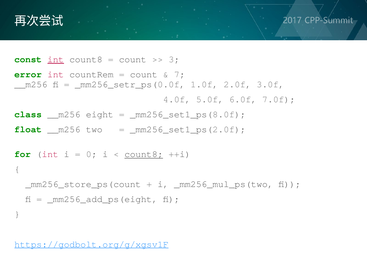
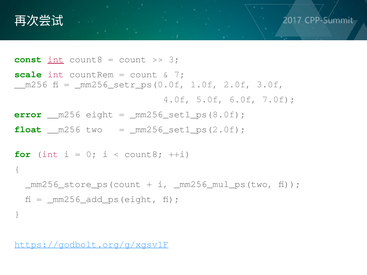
error: error -> scale (28, 75)
class: class -> error (28, 114)
count8 underline: present -> none (144, 154)
